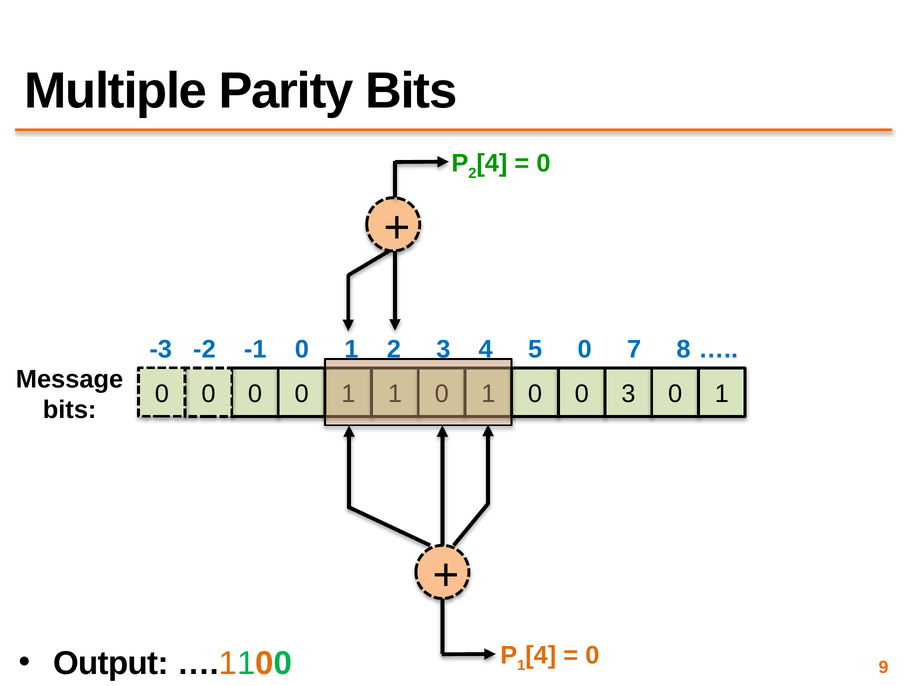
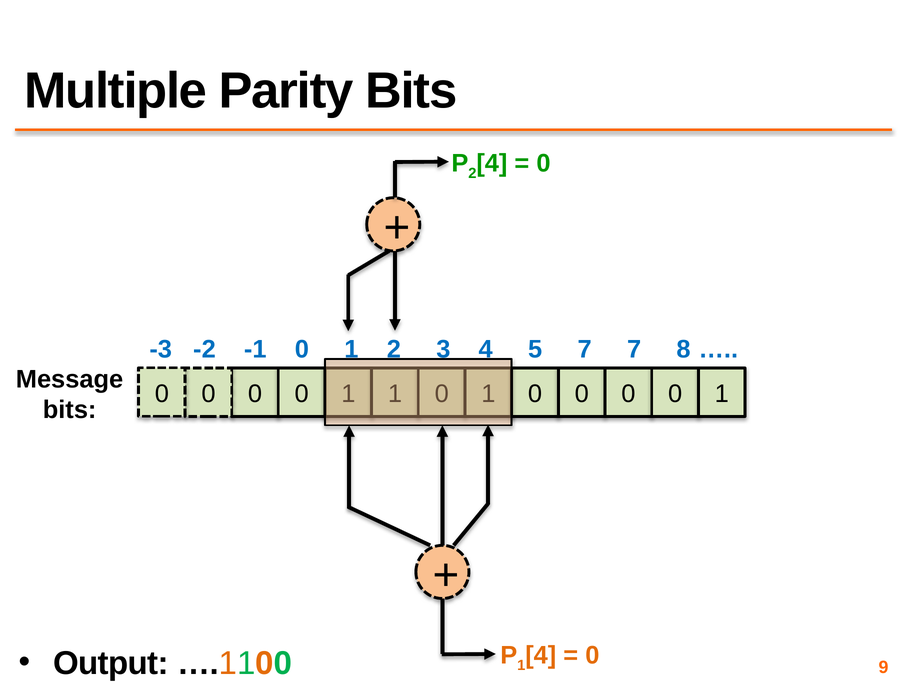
5 0: 0 -> 7 (585, 349)
3: 3 -> 0 (628, 394)
